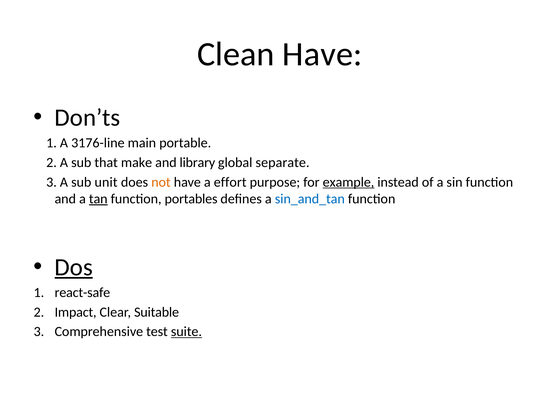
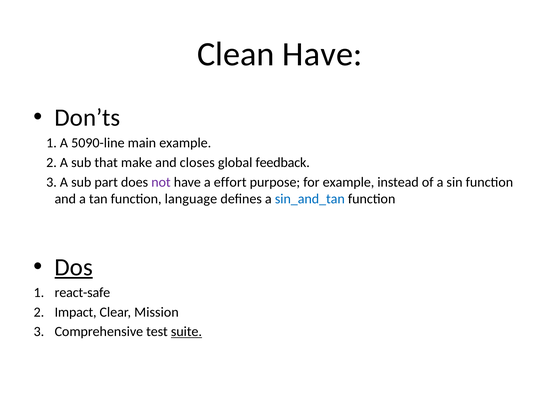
3176-line: 3176-line -> 5090-line (98, 143)
main portable: portable -> example (185, 143)
library: library -> closes (197, 162)
separate: separate -> feedback (283, 162)
unit: unit -> part (106, 182)
not colour: orange -> purple (161, 182)
example underline: present -> none (348, 182)
tan underline: present -> none (98, 199)
portables: portables -> language (191, 199)
Suitable: Suitable -> Mission (156, 312)
